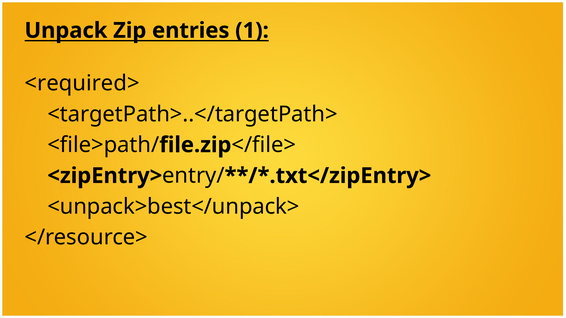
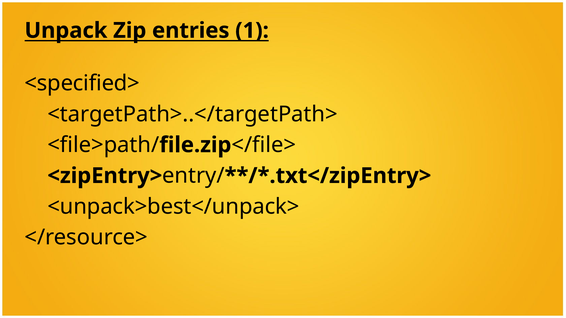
<required>: <required> -> <specified> (82, 83)
